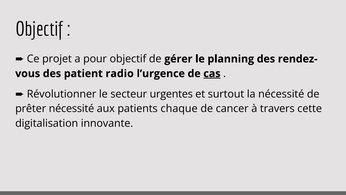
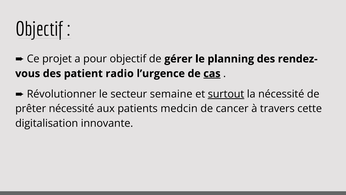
urgentes: urgentes -> semaine (171, 94)
surtout underline: none -> present (226, 94)
chaque: chaque -> medcin (179, 109)
